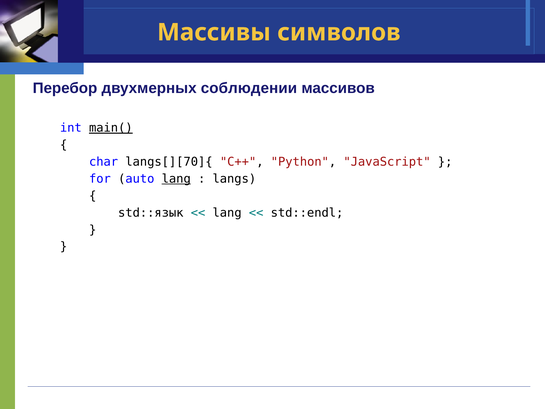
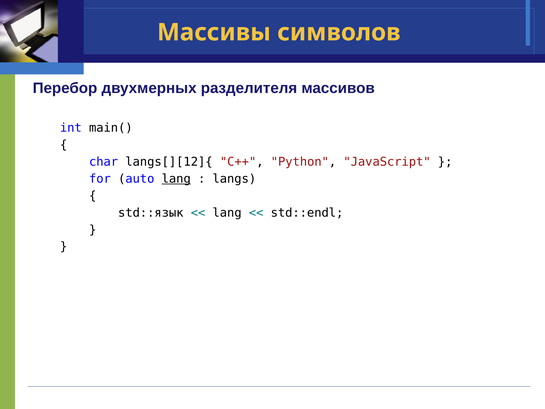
соблюдении: соблюдении -> разделителя (249, 88)
main( underline: present -> none (111, 128)
langs[][70]{: langs[][70]{ -> langs[][12]{ (169, 162)
